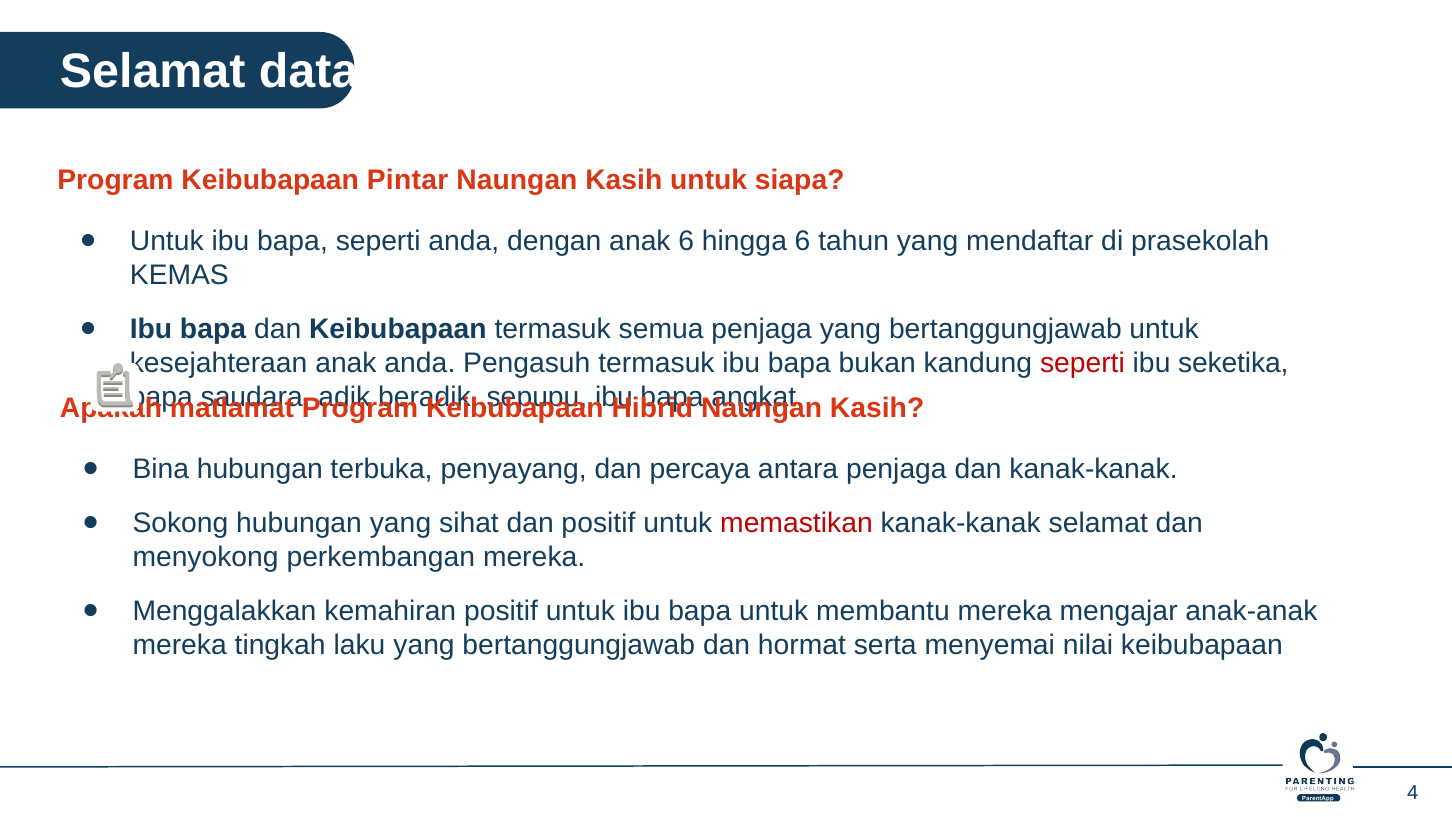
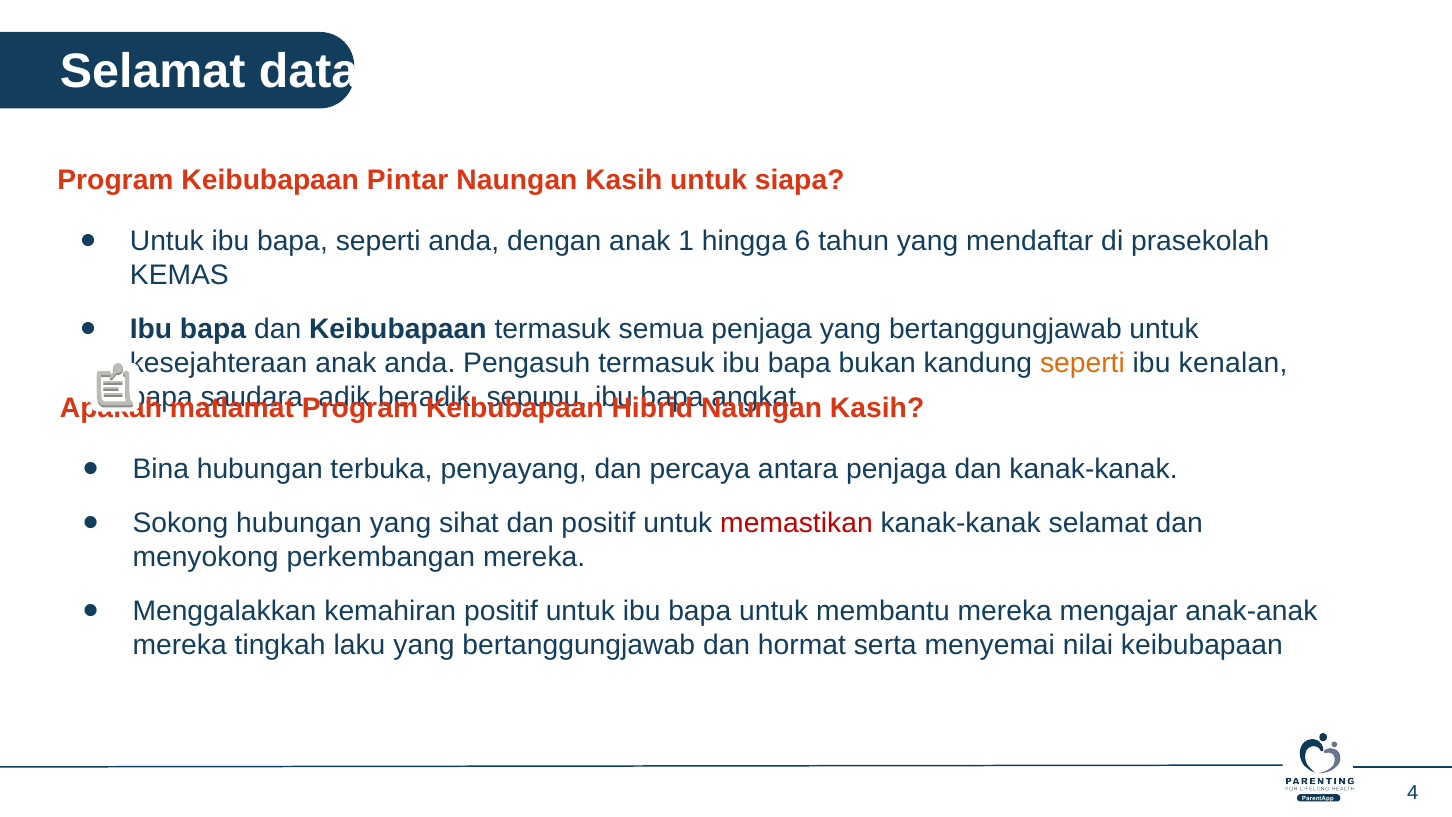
anak 6: 6 -> 1 (686, 241)
seperti colour: red -> orange (1082, 363)
seketika: seketika -> kenalan (1233, 363)
